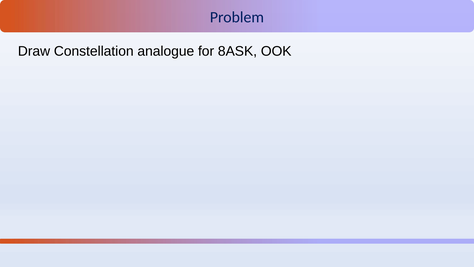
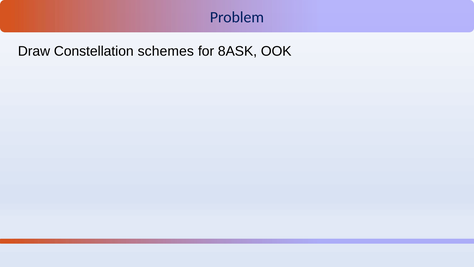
analogue: analogue -> schemes (166, 51)
